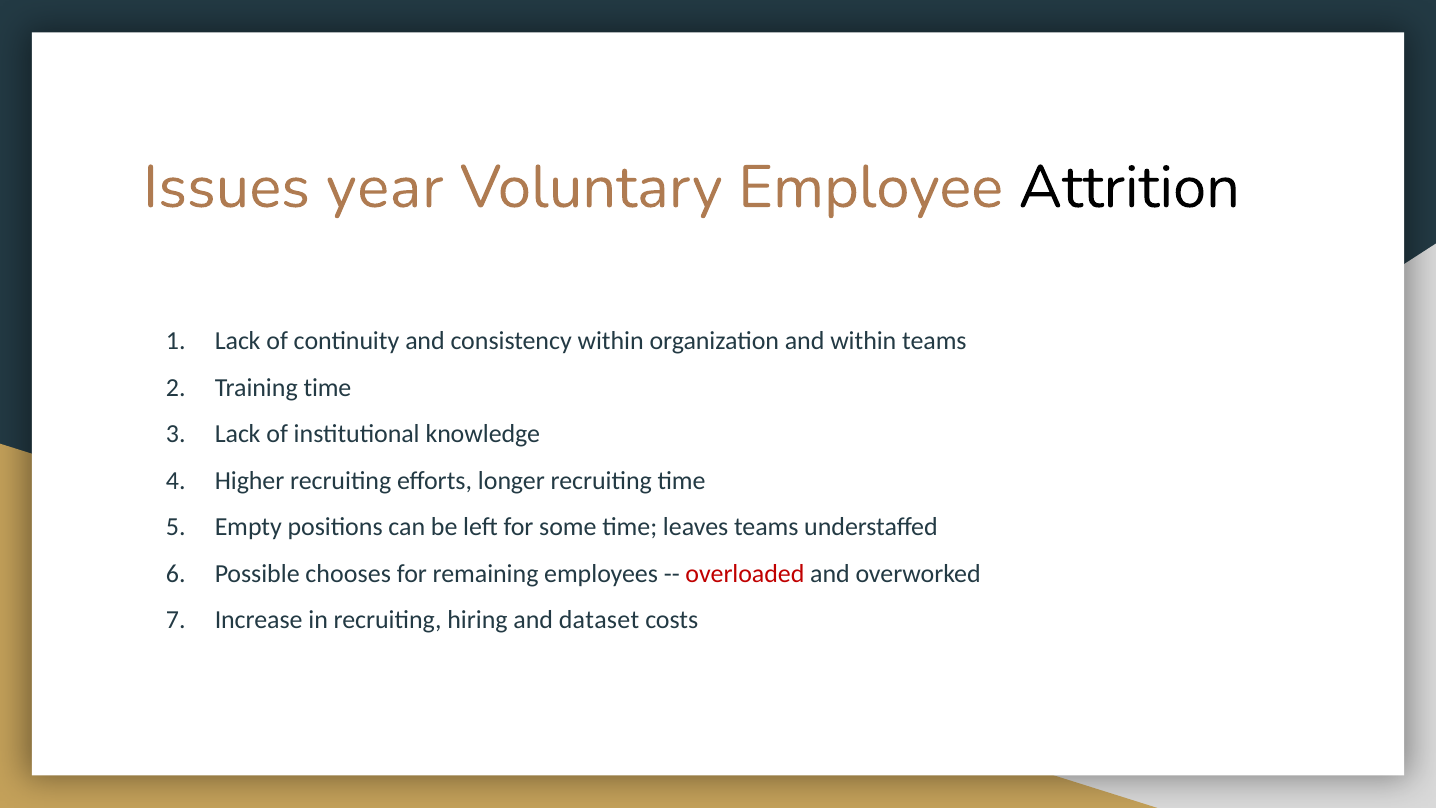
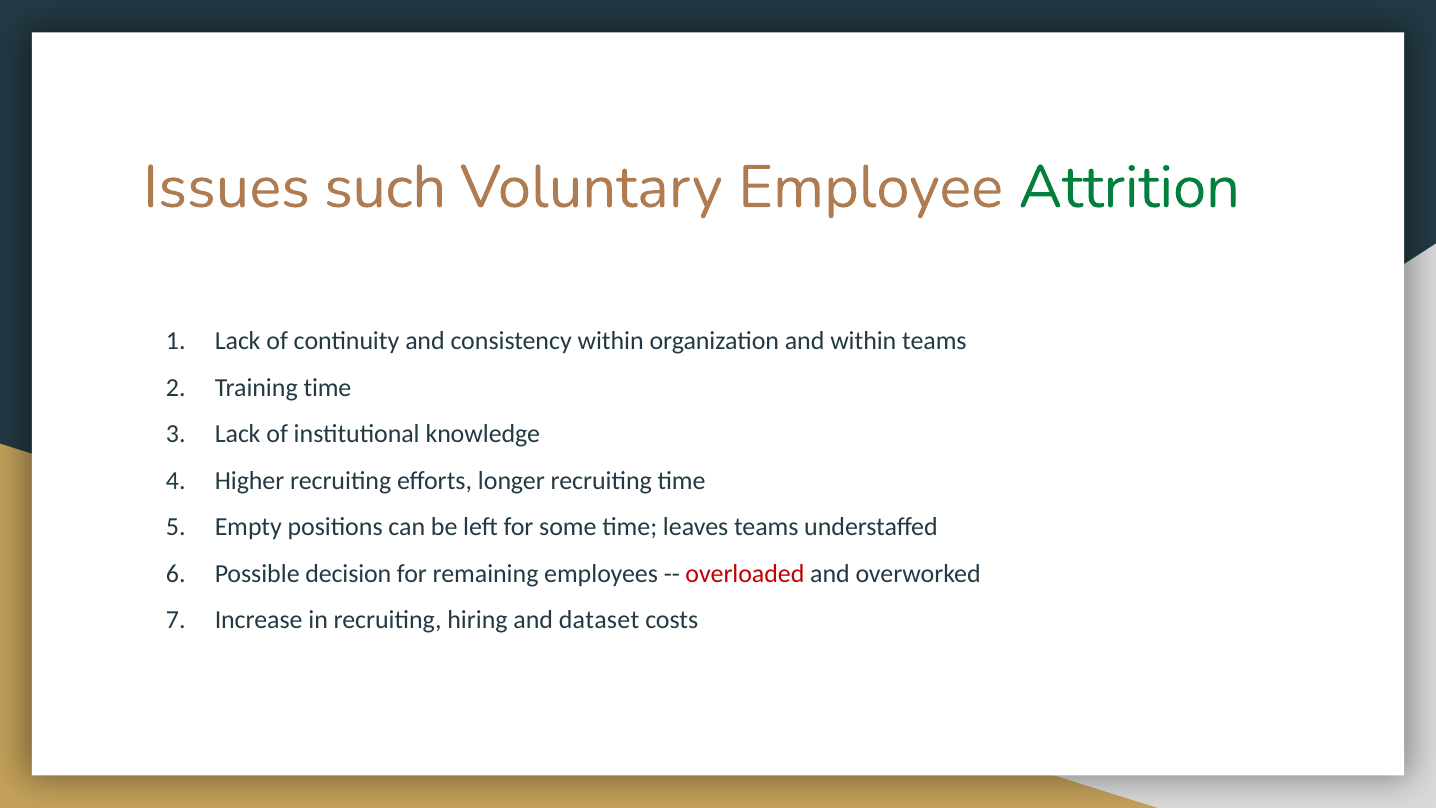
year: year -> such (385, 187)
Attrition colour: black -> green (1129, 187)
chooses: chooses -> decision (348, 574)
